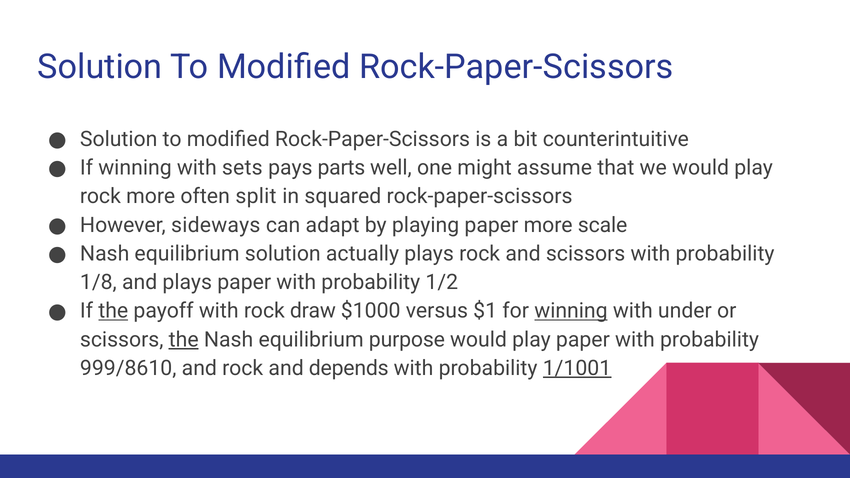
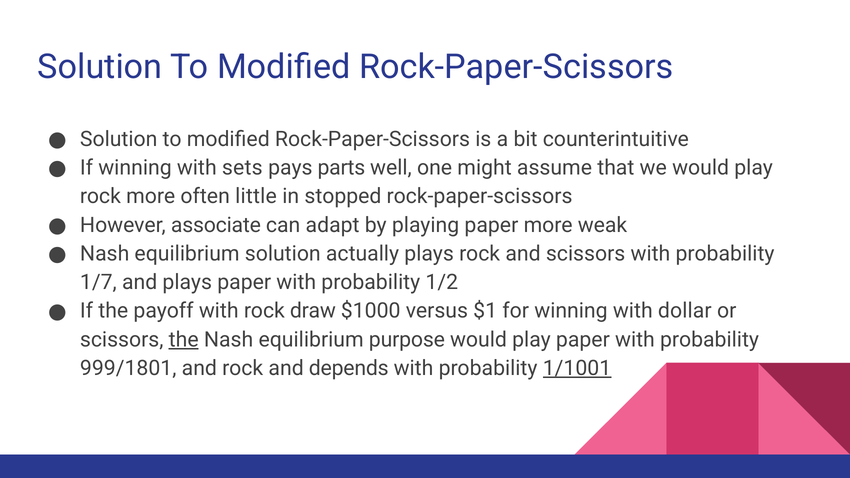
split: split -> little (256, 196)
squared: squared -> stopped (343, 196)
sideways: sideways -> associate (216, 225)
scale: scale -> weak (603, 225)
1/8: 1/8 -> 1/7 (98, 282)
the underline: present -> none (113, 311)
winning underline: present -> none (571, 311)
under: under -> dollar (685, 311)
999/8610: 999/8610 -> 999/1801 (128, 368)
